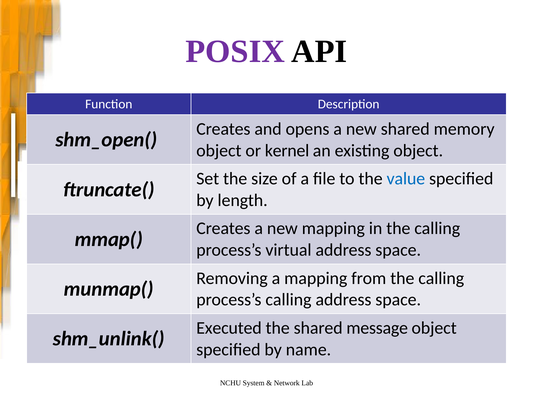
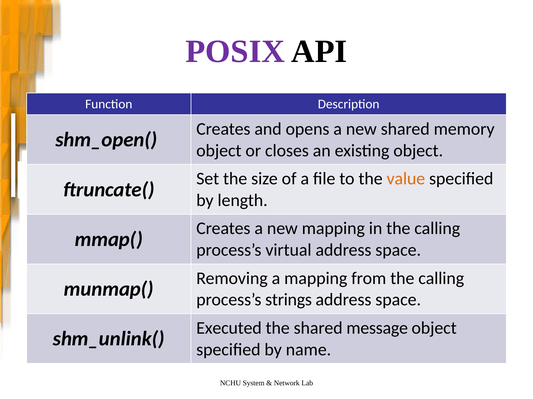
kernel: kernel -> closes (287, 151)
value colour: blue -> orange (406, 179)
process’s calling: calling -> strings (289, 300)
